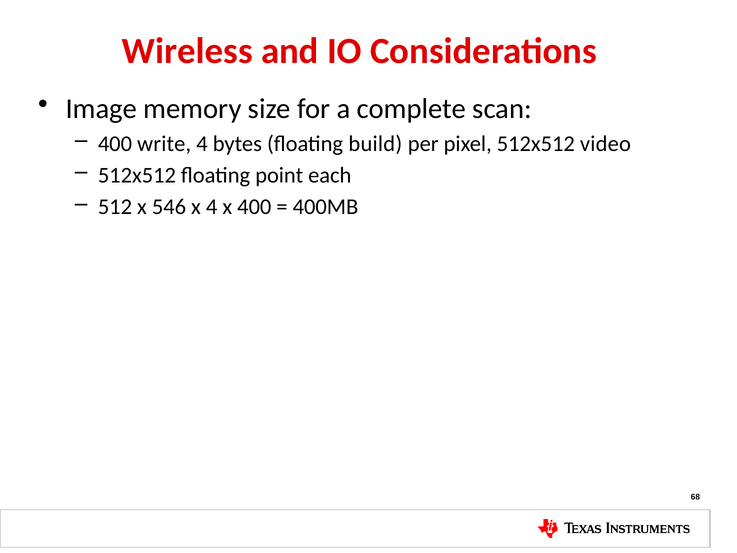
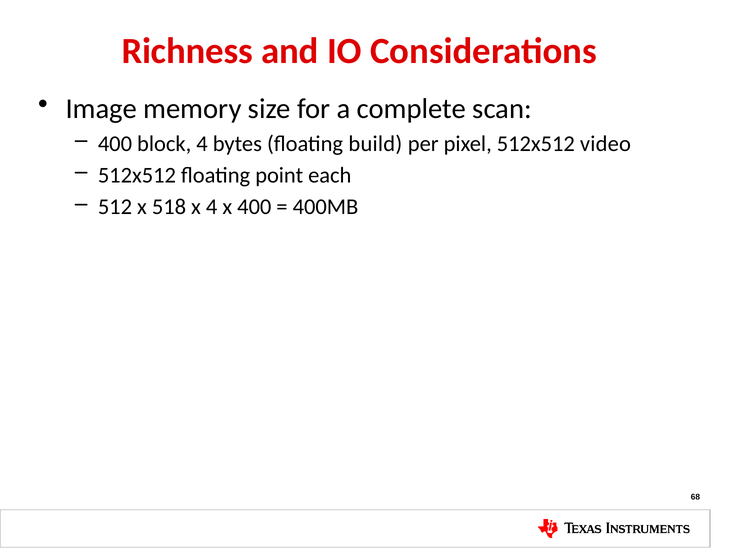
Wireless: Wireless -> Richness (187, 51)
write: write -> block (164, 144)
546: 546 -> 518 (169, 207)
